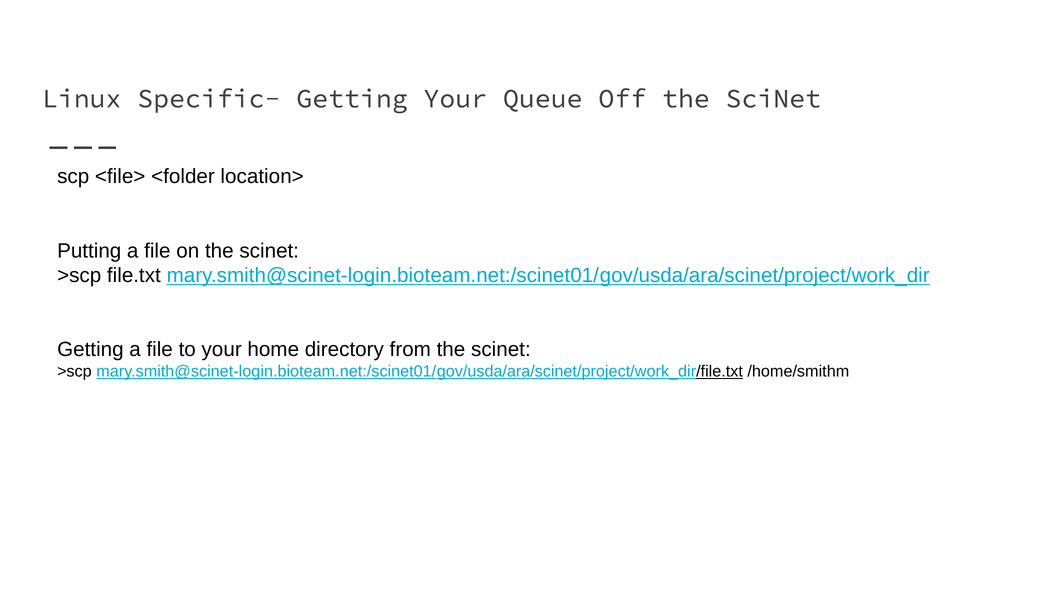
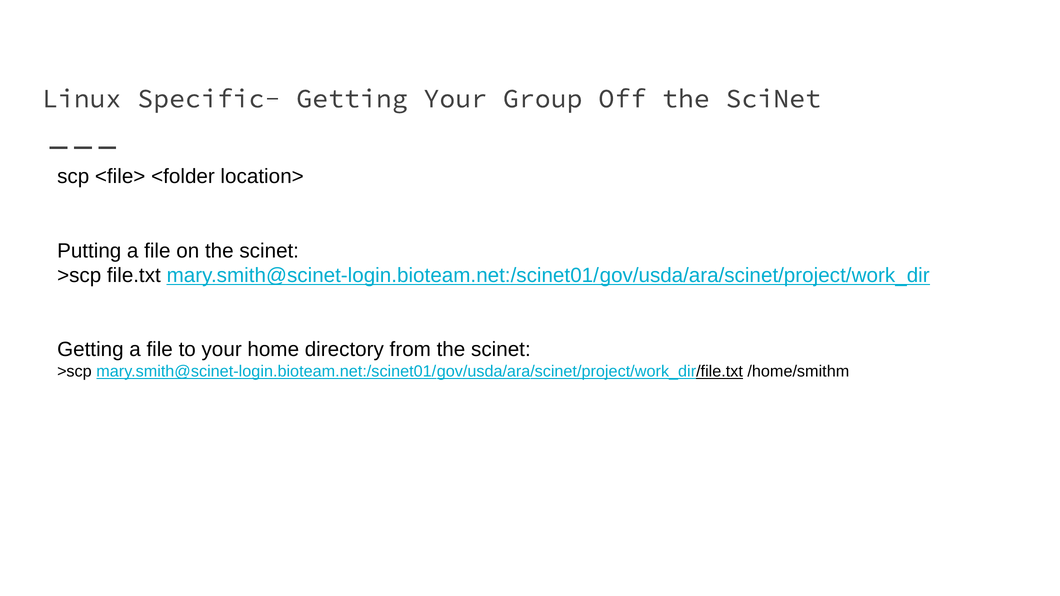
Queue: Queue -> Group (543, 99)
